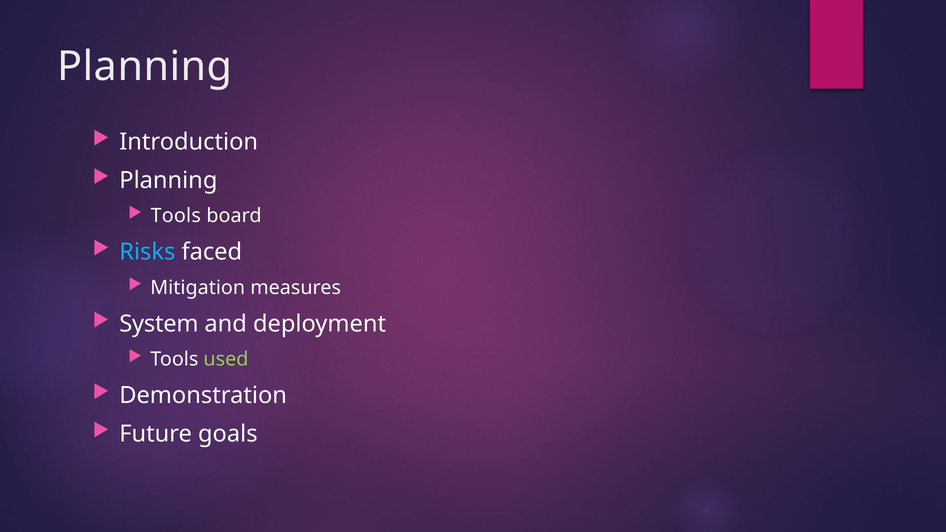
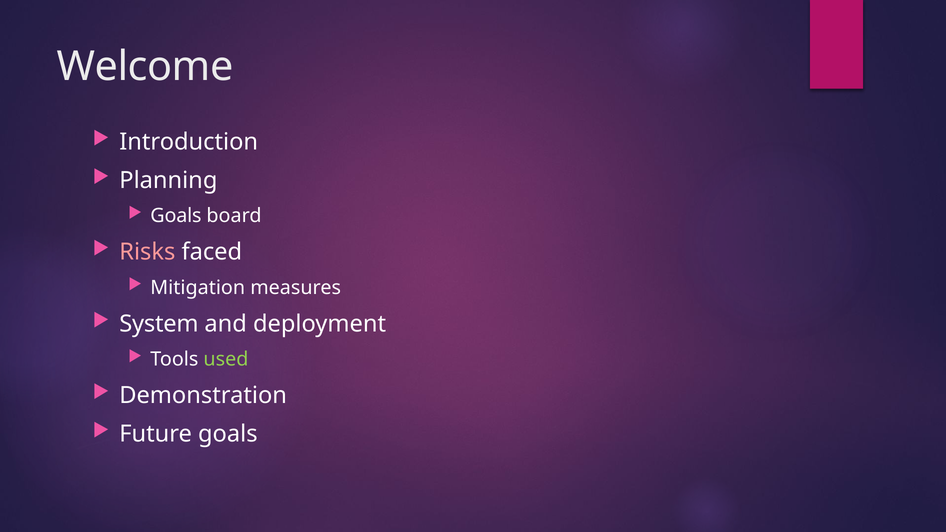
Planning: Planning -> Welcome (145, 66)
Tools: Tools -> Goals (176, 216)
Risks colour: light blue -> pink (147, 252)
